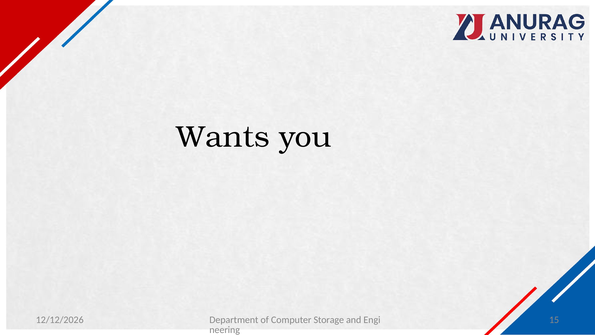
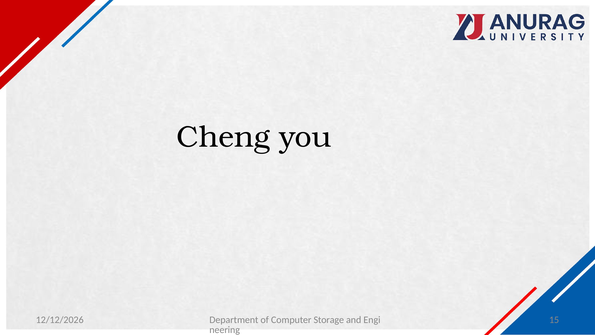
Wants: Wants -> Cheng (223, 137)
